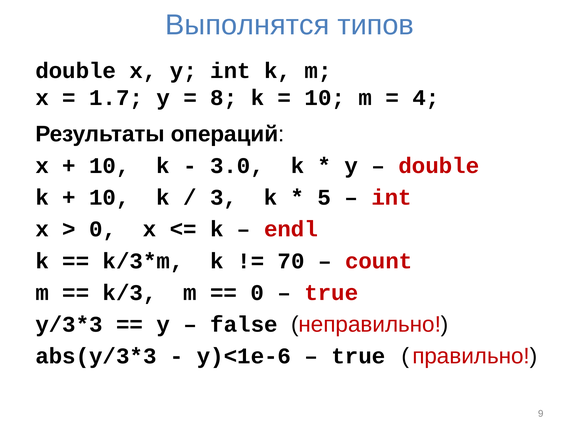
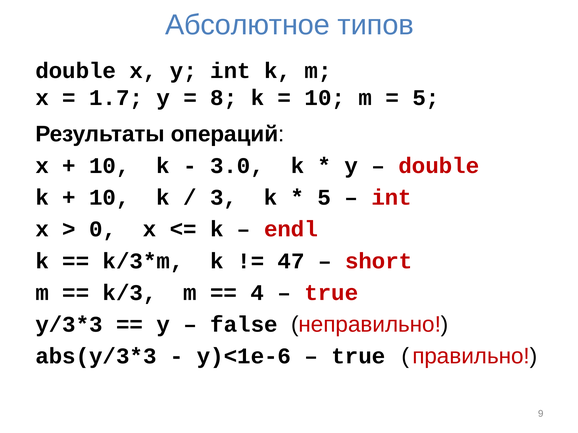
Выполнятся: Выполнятся -> Абсолютное (247, 25)
4: 4 -> 5 (426, 98)
70: 70 -> 47 (291, 261)
count: count -> short (379, 261)
0: 0 -> 4 (257, 293)
